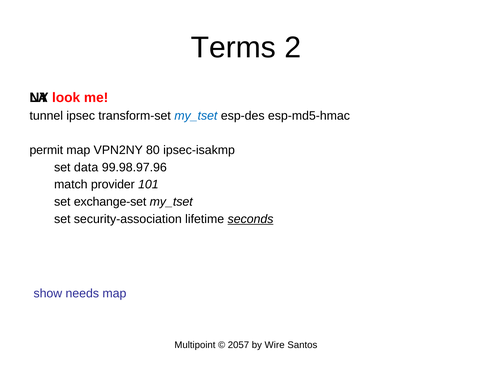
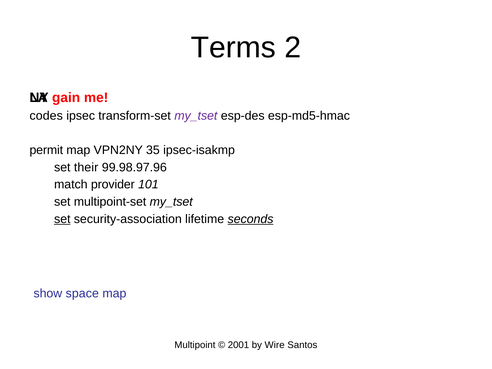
look: look -> gain (66, 98)
tunnel: tunnel -> codes (46, 116)
my_tset colour: blue -> purple (196, 116)
80: 80 -> 35 (153, 150)
data: data -> their (86, 167)
exchange-set: exchange-set -> multipoint-set (110, 202)
set underline: none -> present (62, 219)
needs: needs -> space (82, 294)
2057: 2057 -> 2001 (238, 345)
